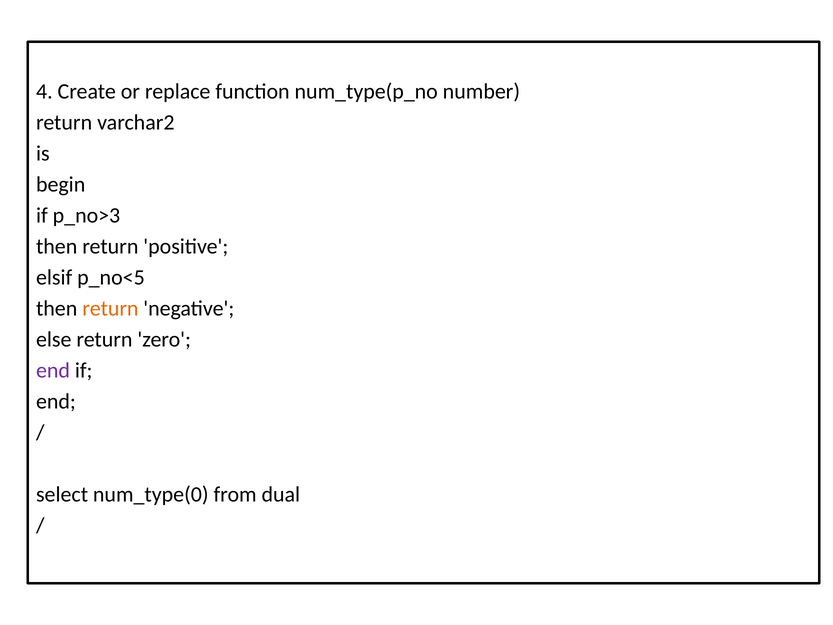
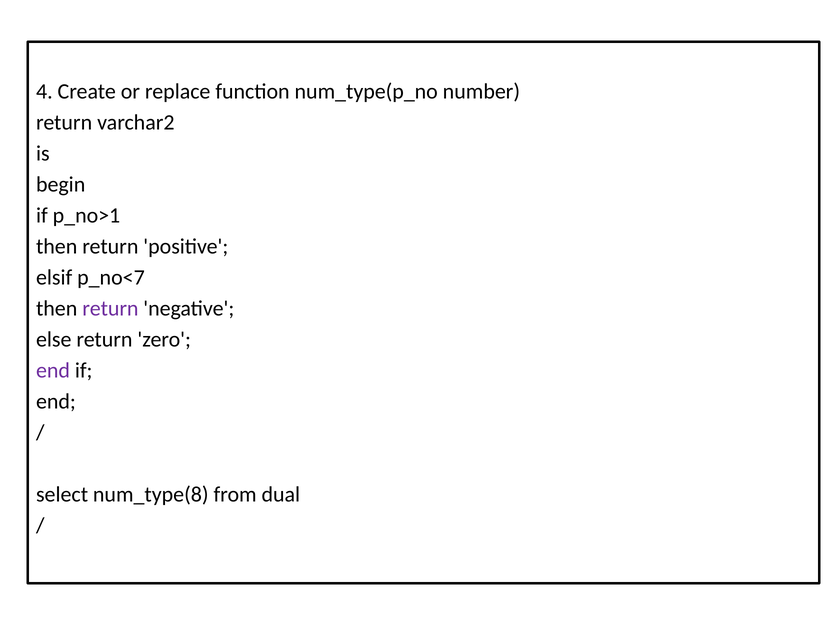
p_no>3: p_no>3 -> p_no>1 (86, 215)
p_no<5: p_no<5 -> p_no<7 (111, 277)
return colour: orange -> purple (110, 308)
num_type(0: num_type(0 -> num_type(8 (151, 494)
